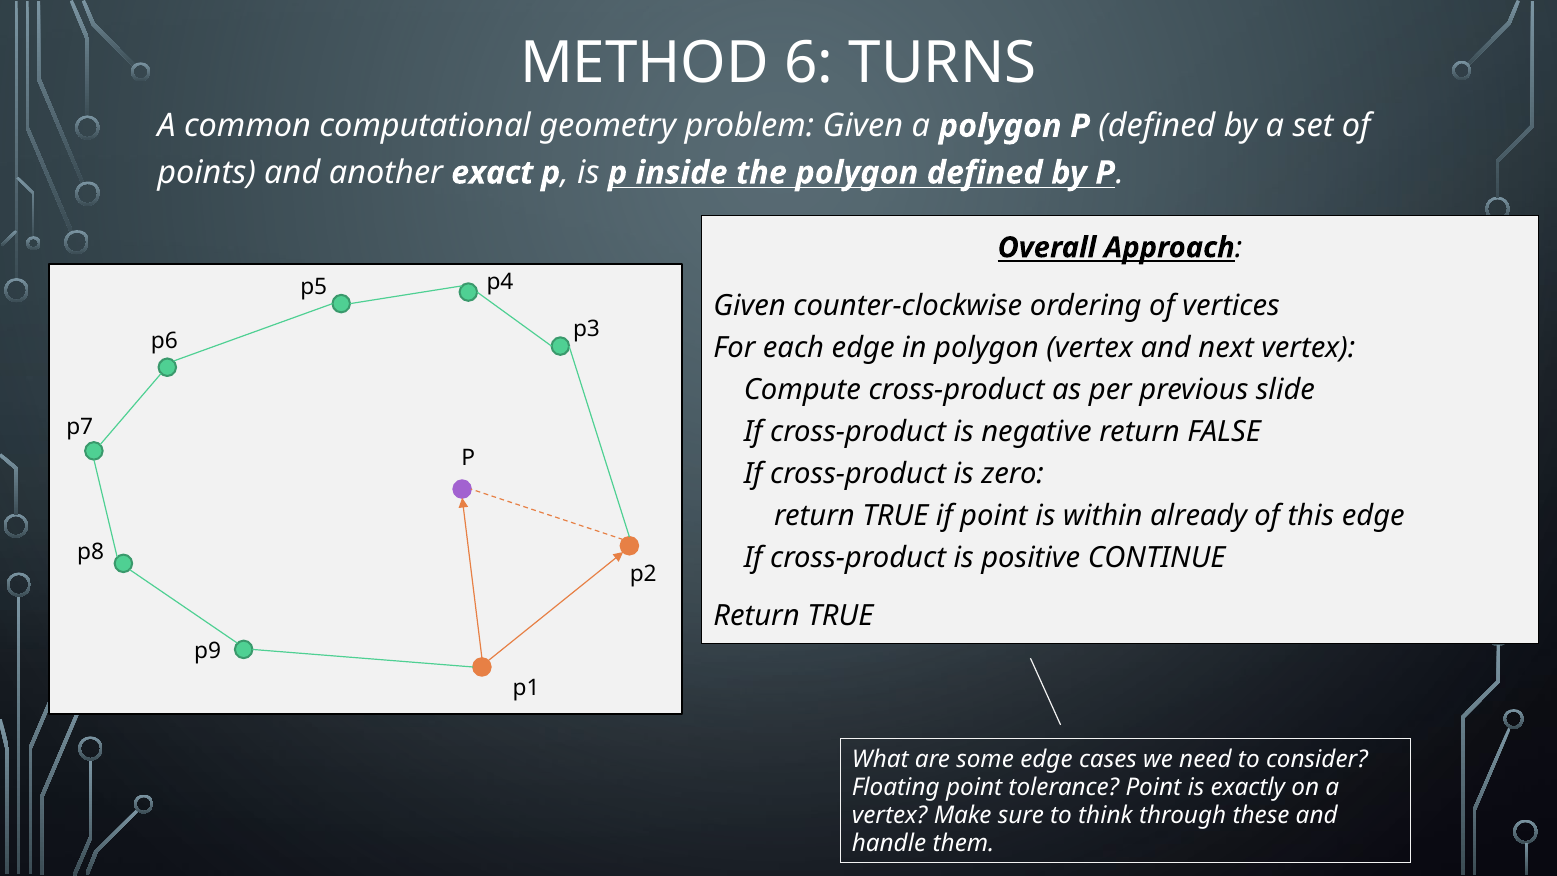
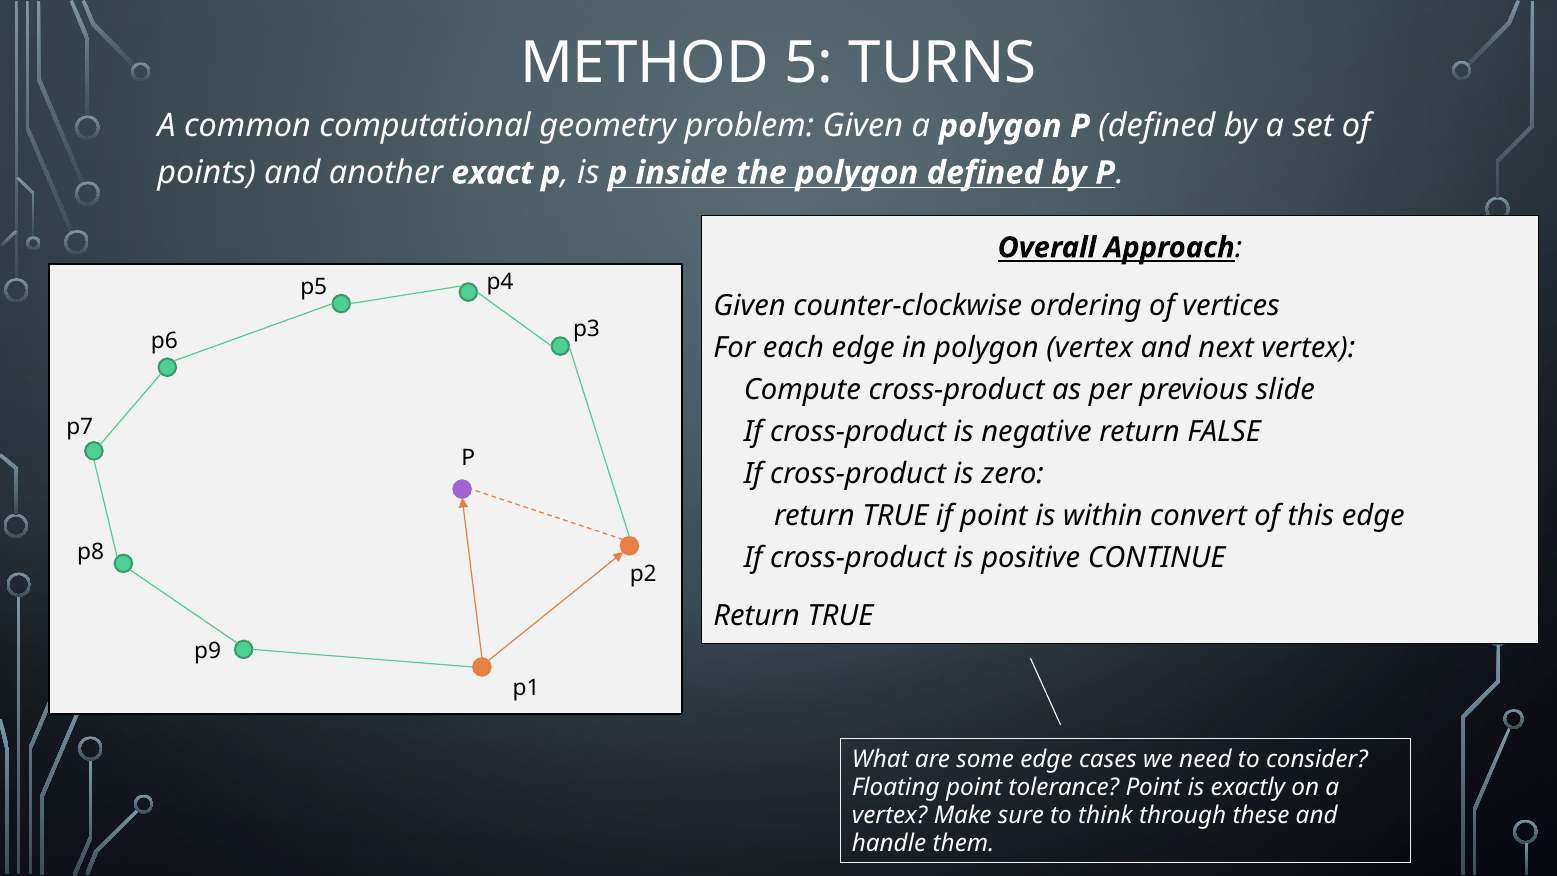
6: 6 -> 5 (809, 63)
already: already -> convert (1198, 516)
